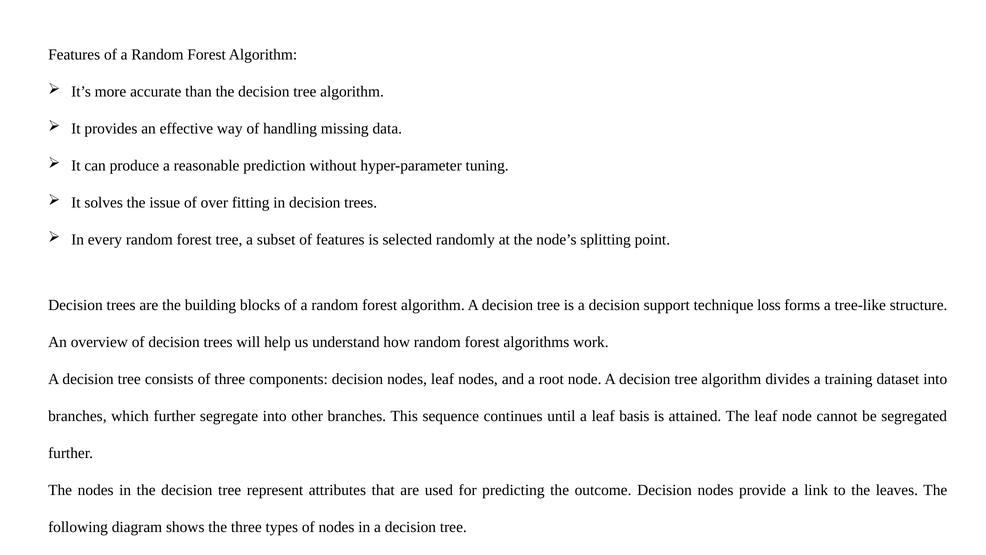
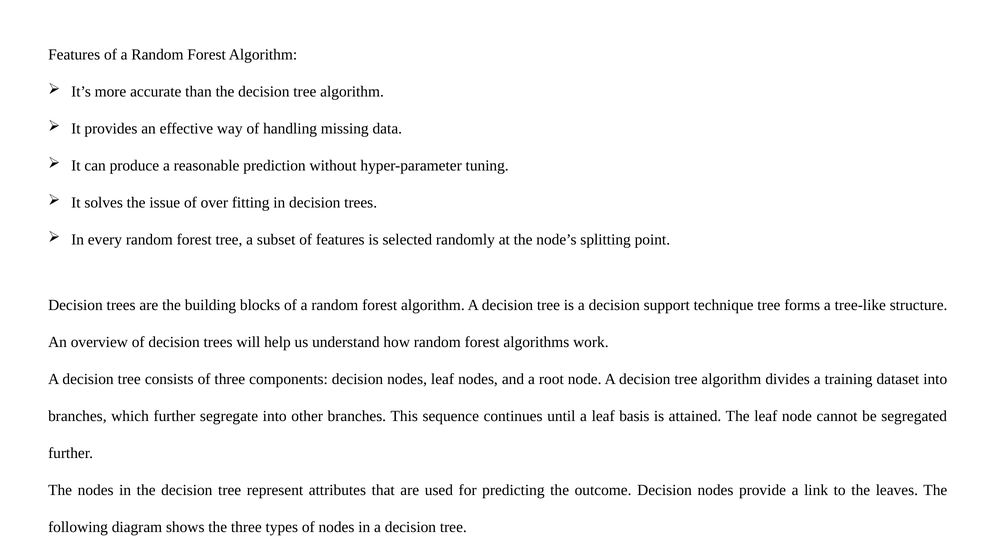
technique loss: loss -> tree (769, 305)
